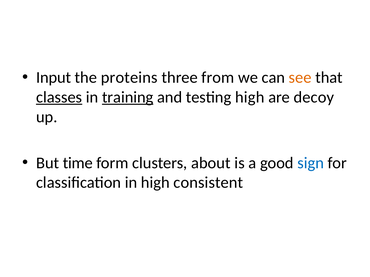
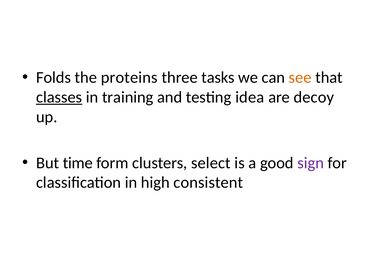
Input: Input -> Folds (54, 78)
from: from -> tasks (218, 78)
training underline: present -> none (128, 97)
testing high: high -> idea (250, 97)
about: about -> select (211, 163)
sign colour: blue -> purple (311, 163)
